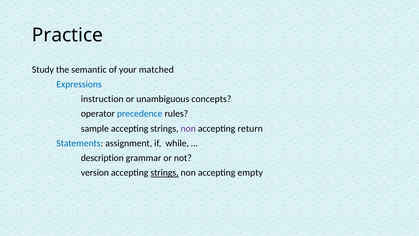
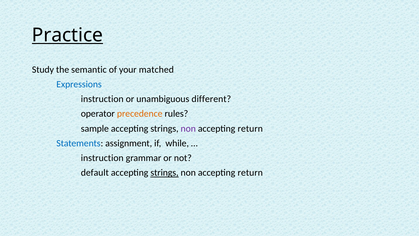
Practice underline: none -> present (67, 35)
concepts: concepts -> different (211, 99)
precedence colour: blue -> orange (140, 114)
description: description -> instruction (102, 158)
version: version -> default (95, 173)
empty: empty -> return (250, 173)
